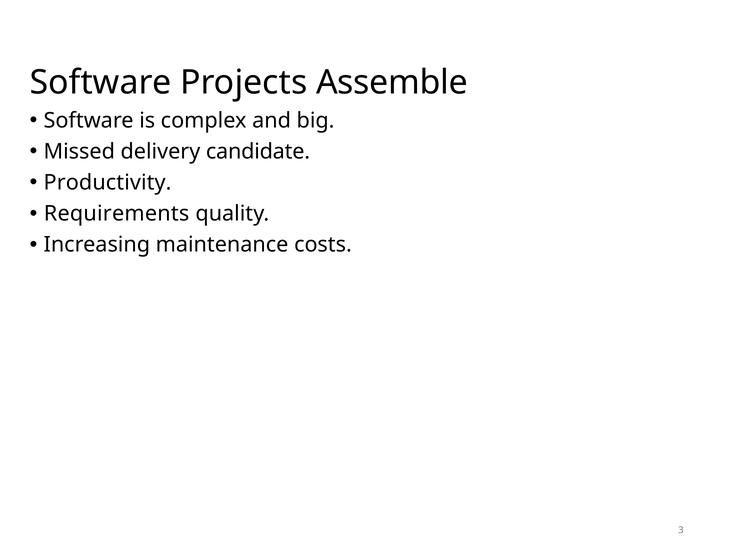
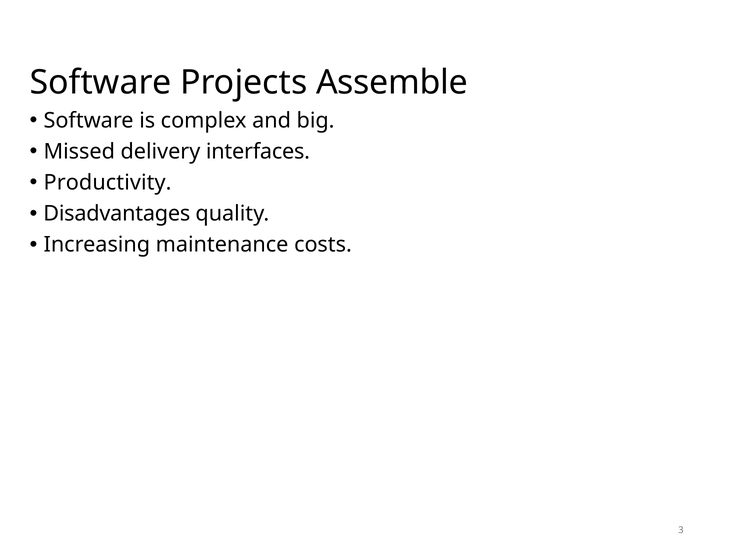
candidate: candidate -> interfaces (258, 152)
Requirements: Requirements -> Disadvantages (117, 214)
